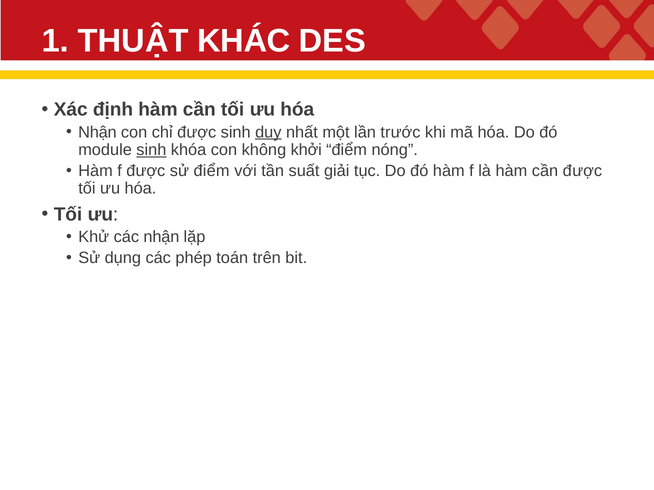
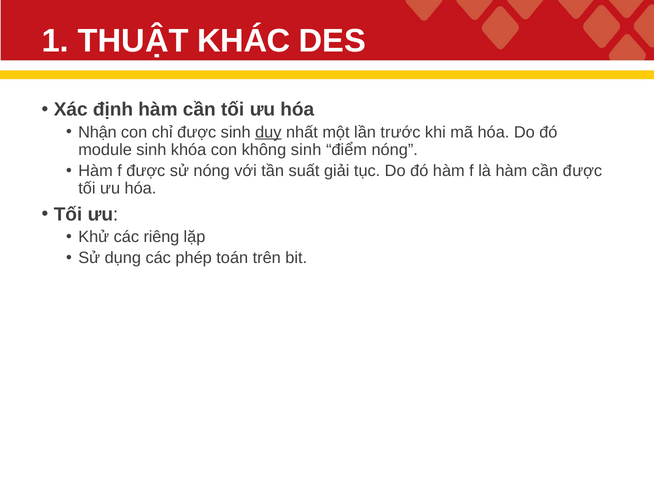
sinh underline: present -> none (151, 150)
không khởi: khởi -> sinh (306, 150)
sử điểm: điểm -> nóng (212, 171)
các nhận: nhận -> riêng (161, 237)
